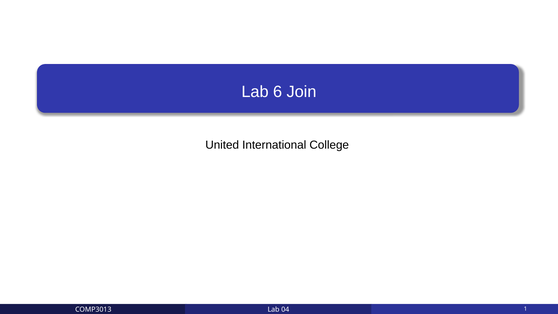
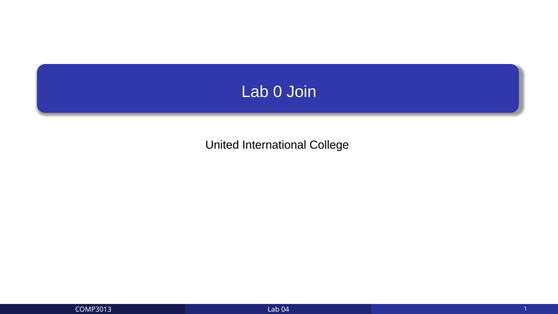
6: 6 -> 0 (278, 92)
